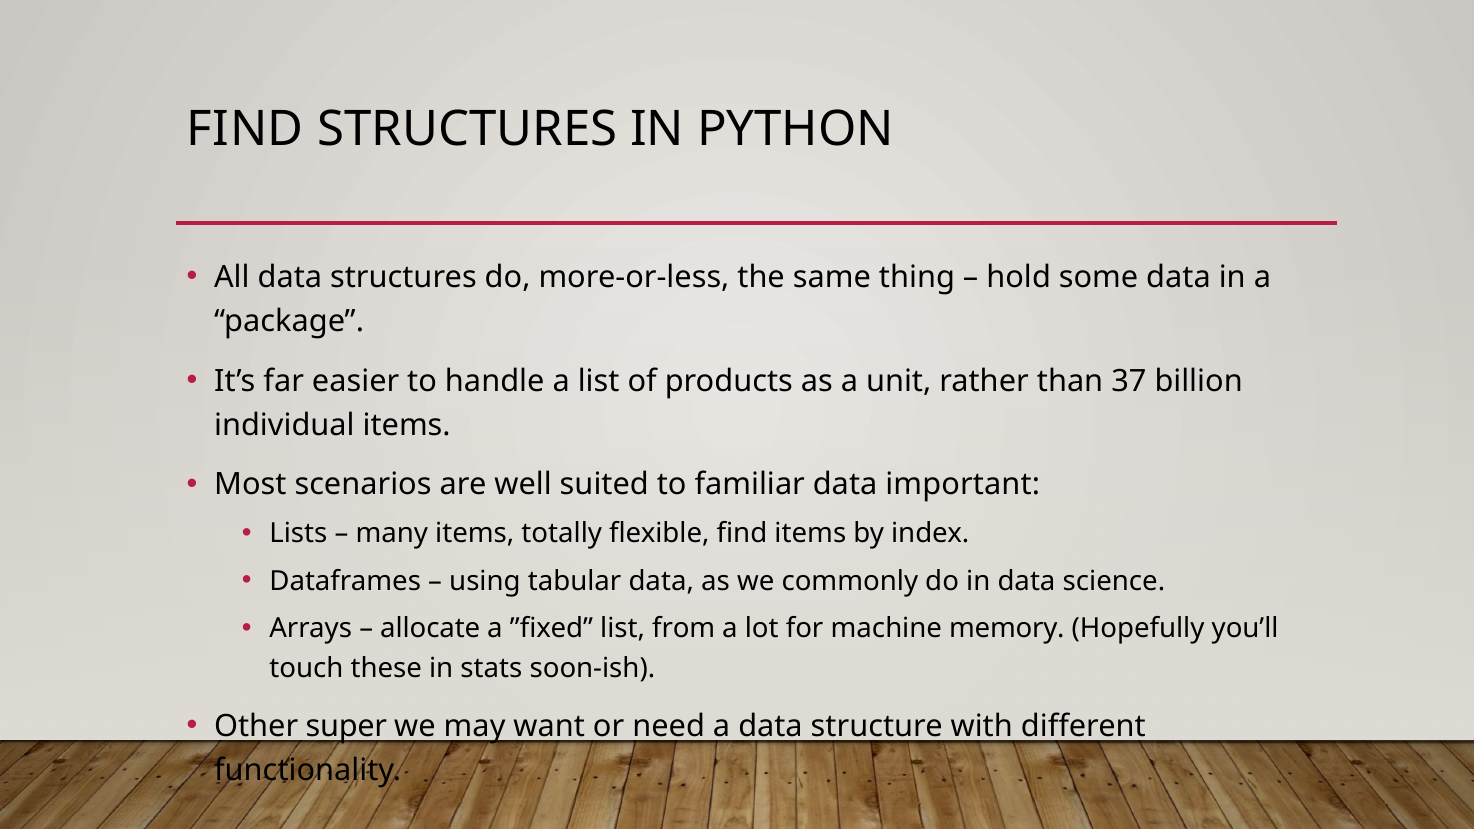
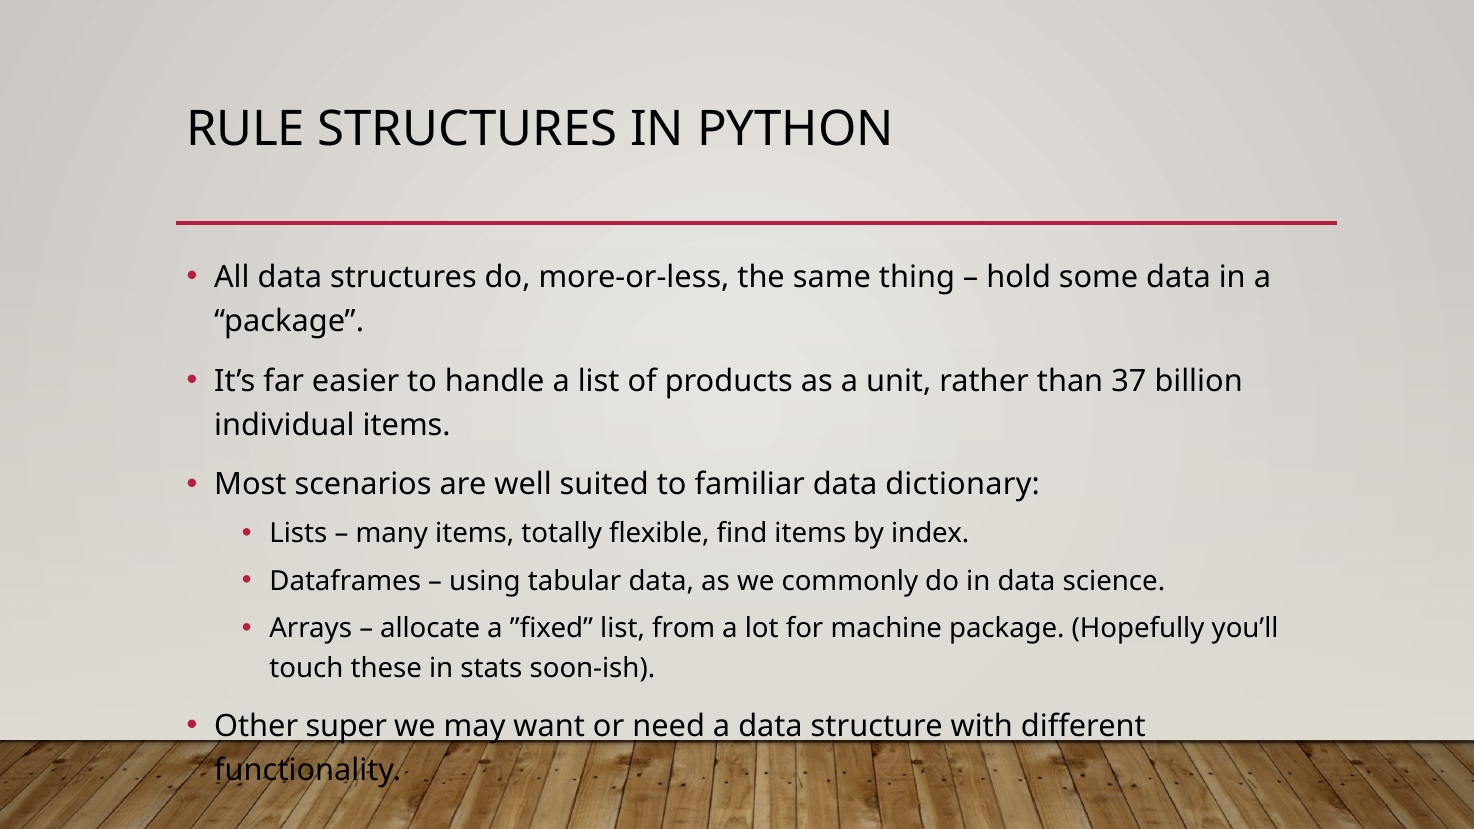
FIND: FIND -> RULE (246, 129)
important: important -> dictionary (963, 485)
machine memory: memory -> package (1007, 629)
